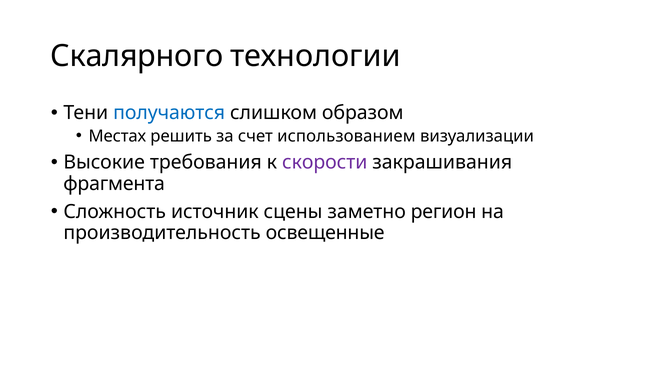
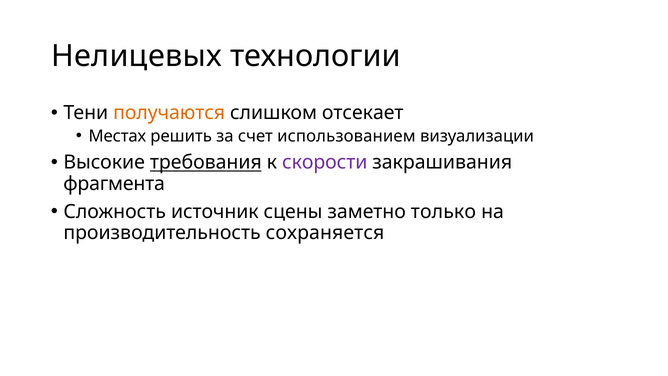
Скалярного: Скалярного -> Нелицевых (137, 56)
получаются colour: blue -> orange (169, 113)
образом: образом -> отсекает (363, 113)
требования underline: none -> present (206, 162)
регион: регион -> только (443, 212)
освещенные: освещенные -> сохраняется (325, 233)
